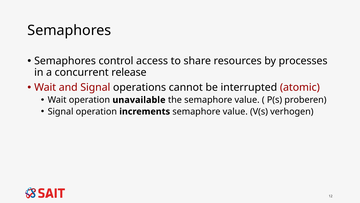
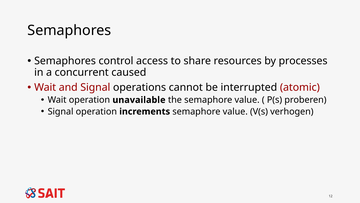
release: release -> caused (129, 72)
